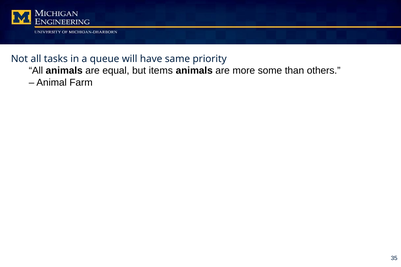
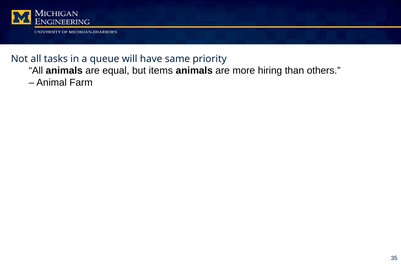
some: some -> hiring (270, 71)
